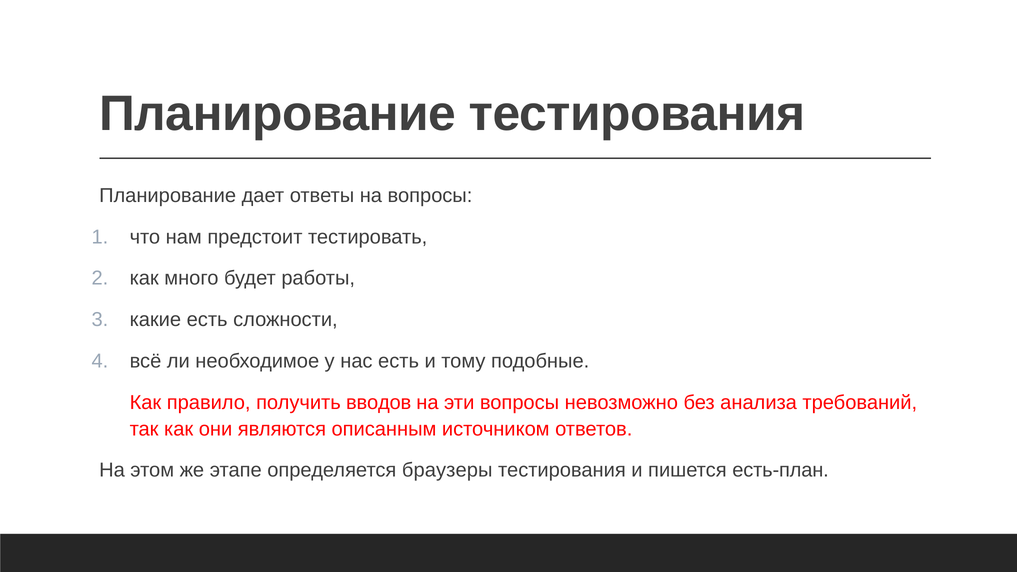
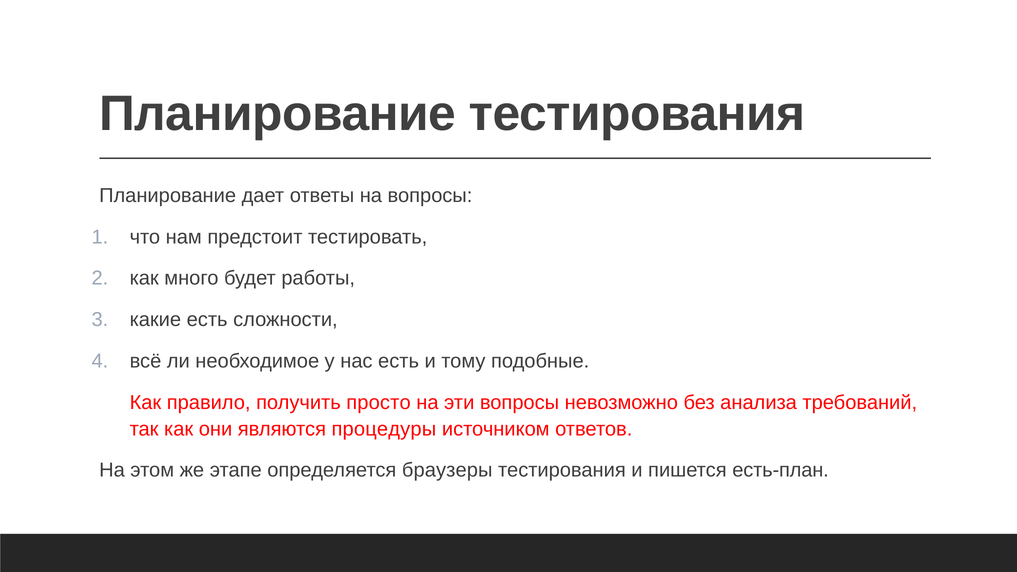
вводов: вводов -> просто (379, 402)
описанным: описанным -> процедуры (384, 429)
